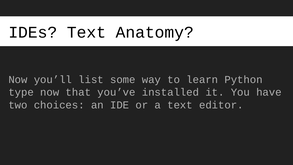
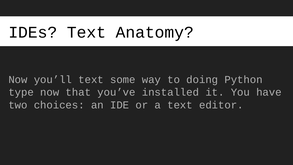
you’ll list: list -> text (91, 79)
learn: learn -> doing (202, 79)
